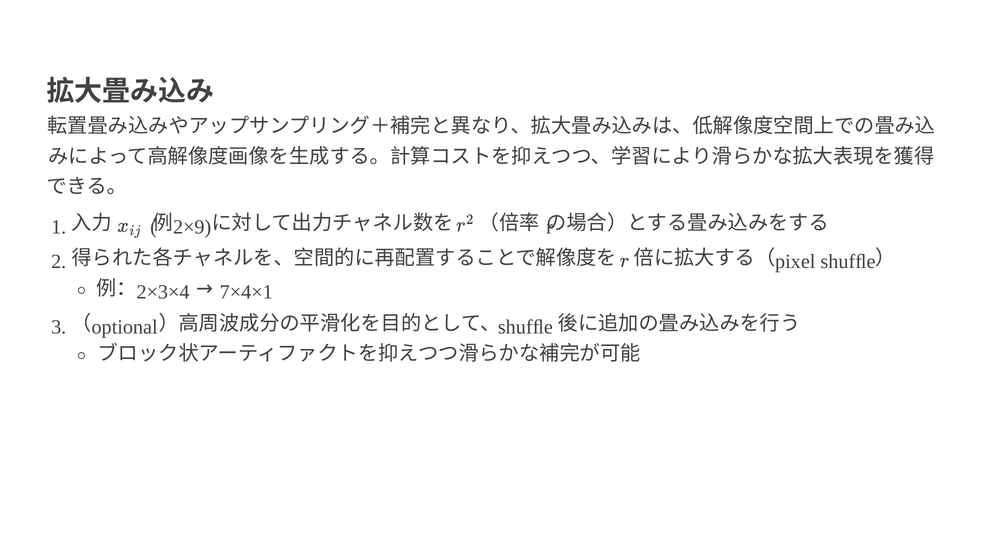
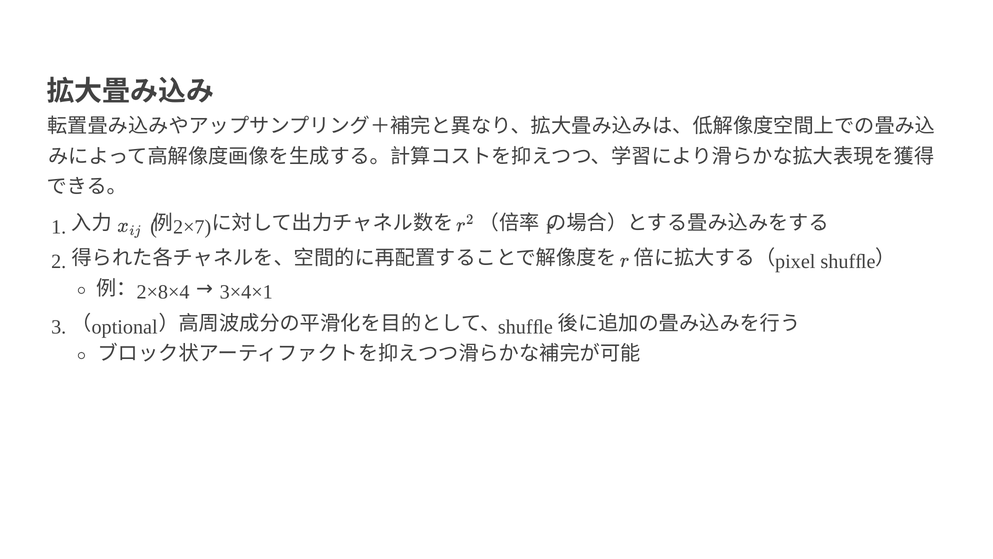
2×9: 2×9 -> 2×7 (192, 227)
2×3×4: 2×3×4 -> 2×8×4 (163, 292)
7×4×1: 7×4×1 -> 3×4×1 (246, 292)
